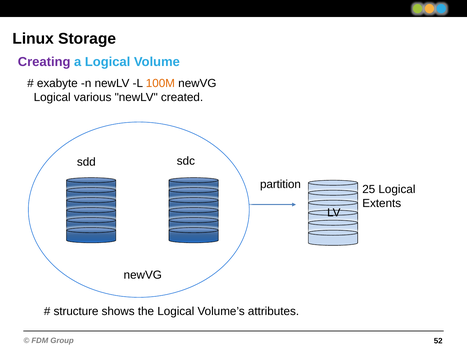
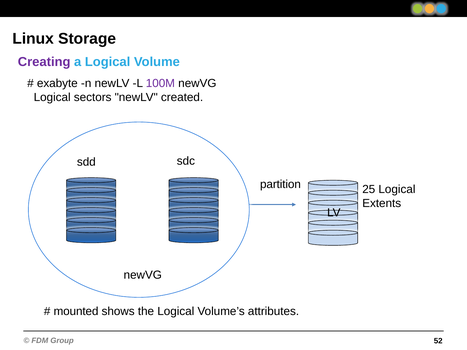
100M colour: orange -> purple (160, 83)
various: various -> sectors (93, 97)
structure: structure -> mounted (76, 312)
